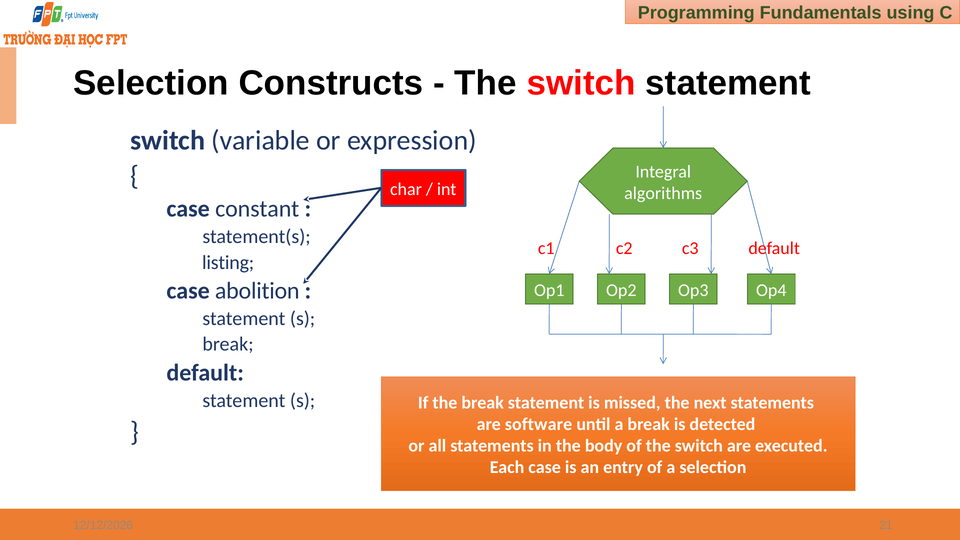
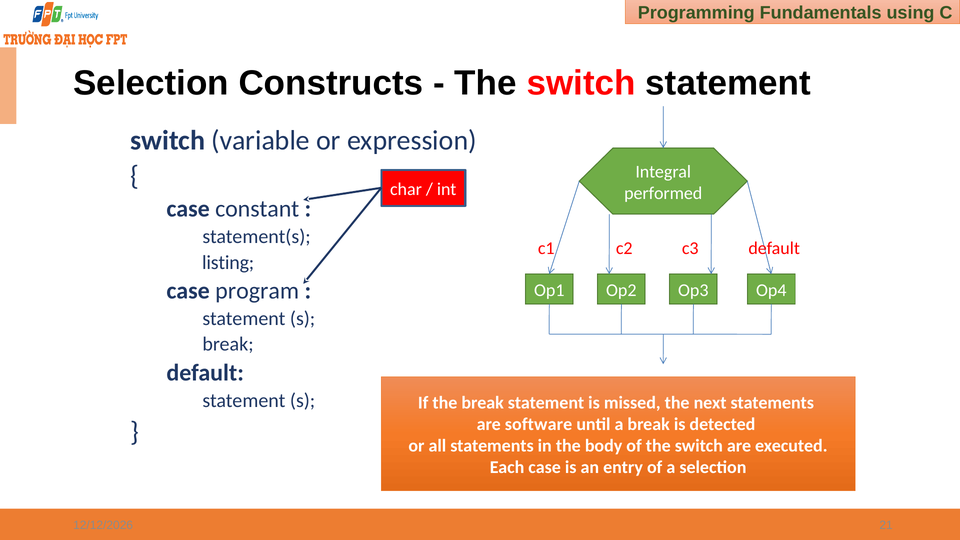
algorithms: algorithms -> performed (663, 193)
abolition: abolition -> program (257, 291)
